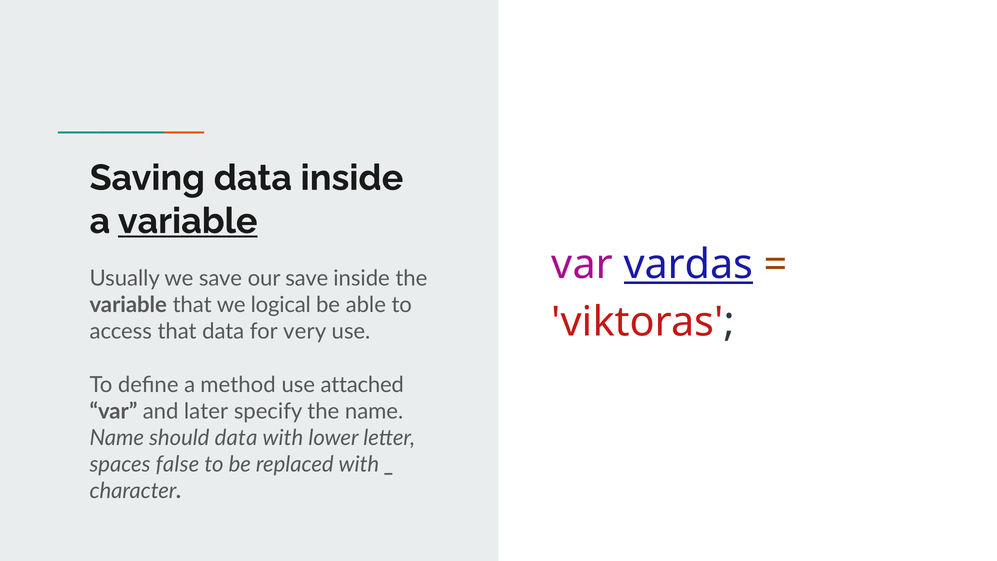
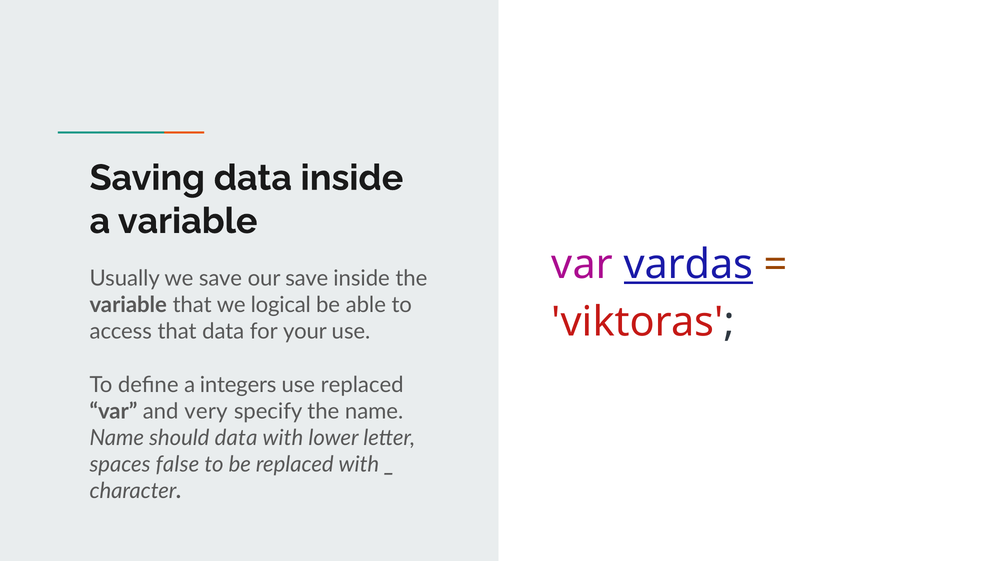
variable underline: present -> none (188, 221)
very: very -> your (305, 332)
method: method -> integers (238, 385)
use attached: attached -> replaced (362, 385)
later: later -> very (206, 411)
